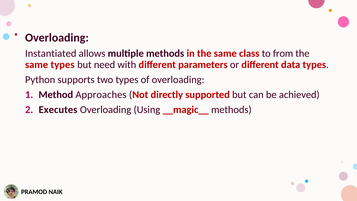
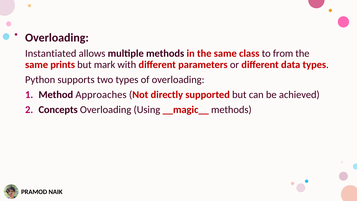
same types: types -> prints (63, 65)
need: need -> mark (105, 65)
Executes: Executes -> Concepts (58, 109)
